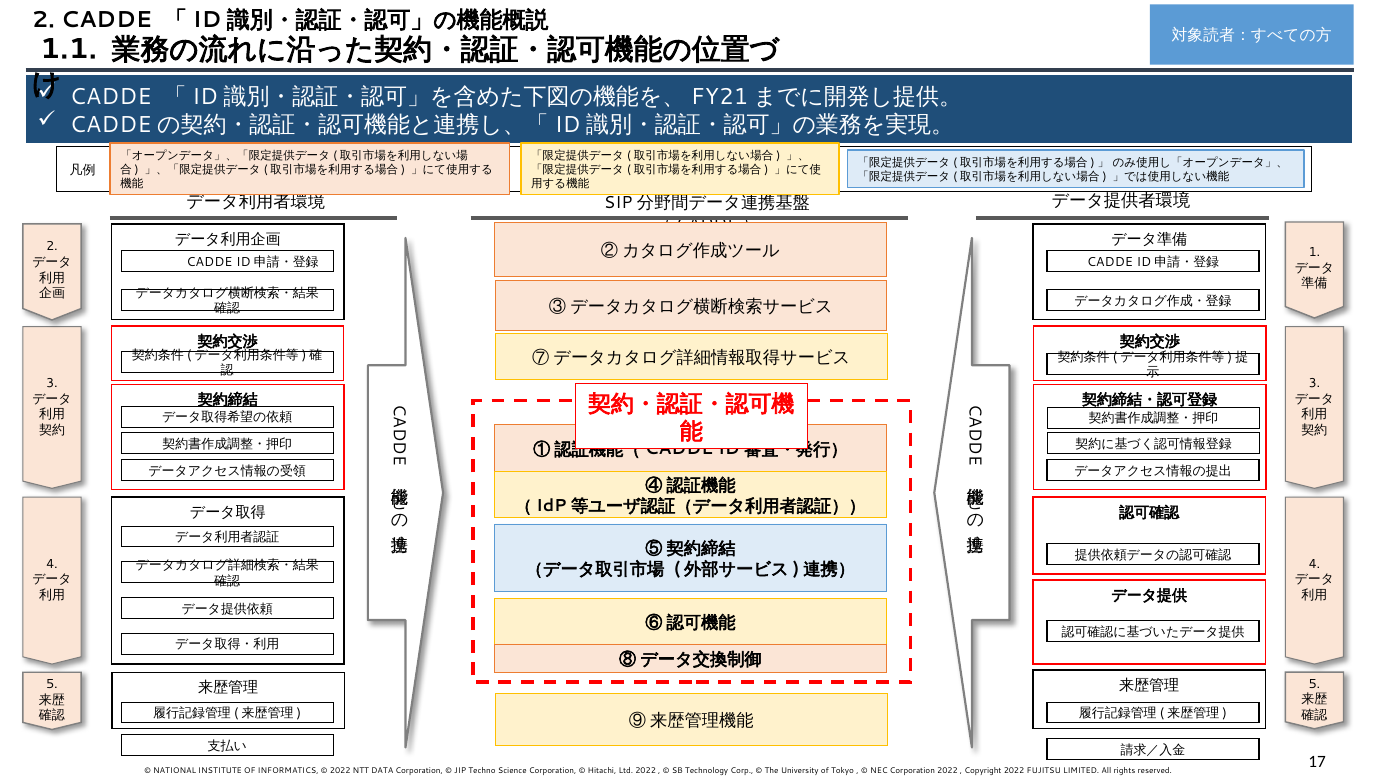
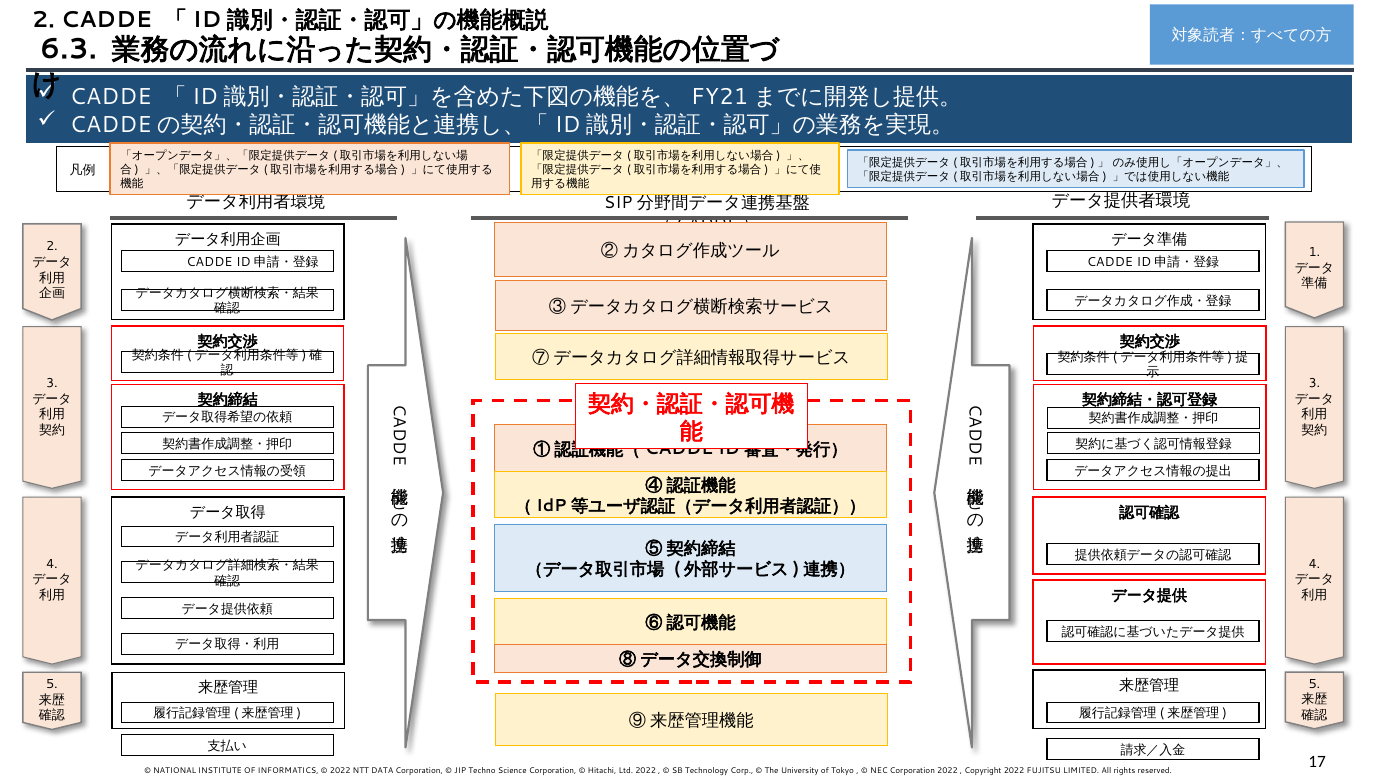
1.1: 1.1 -> 6.3 (68, 49)
